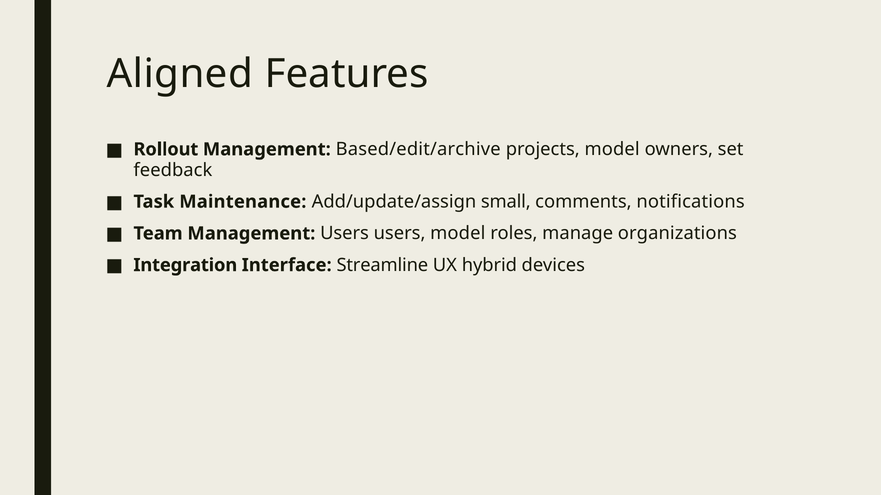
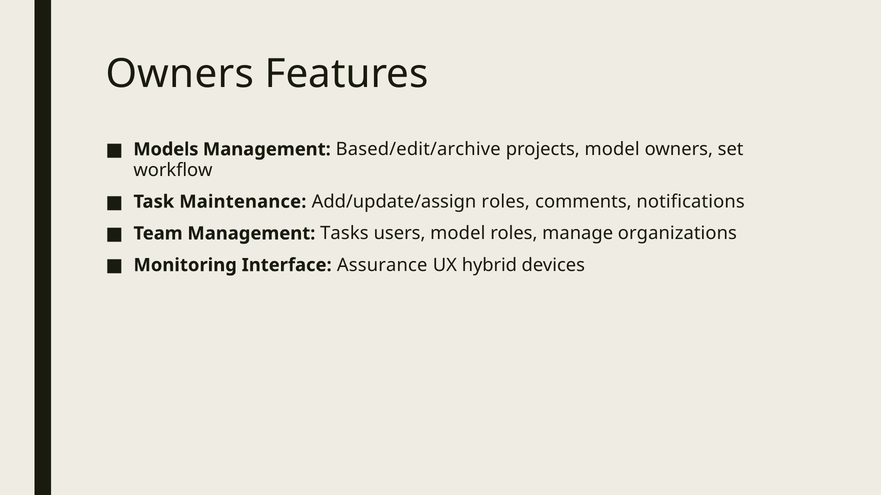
Aligned: Aligned -> Owners (180, 74)
Rollout: Rollout -> Models (166, 149)
feedback: feedback -> workflow (173, 170)
Add/update/assign small: small -> roles (506, 202)
Management Users: Users -> Tasks (344, 234)
Integration: Integration -> Monitoring (185, 265)
Streamline: Streamline -> Assurance (382, 265)
